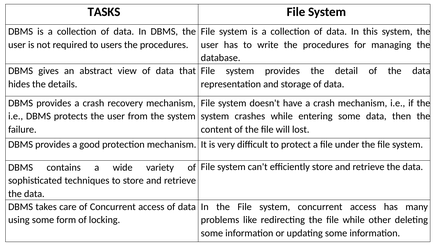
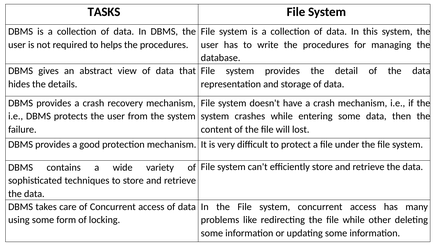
users: users -> helps (111, 45)
